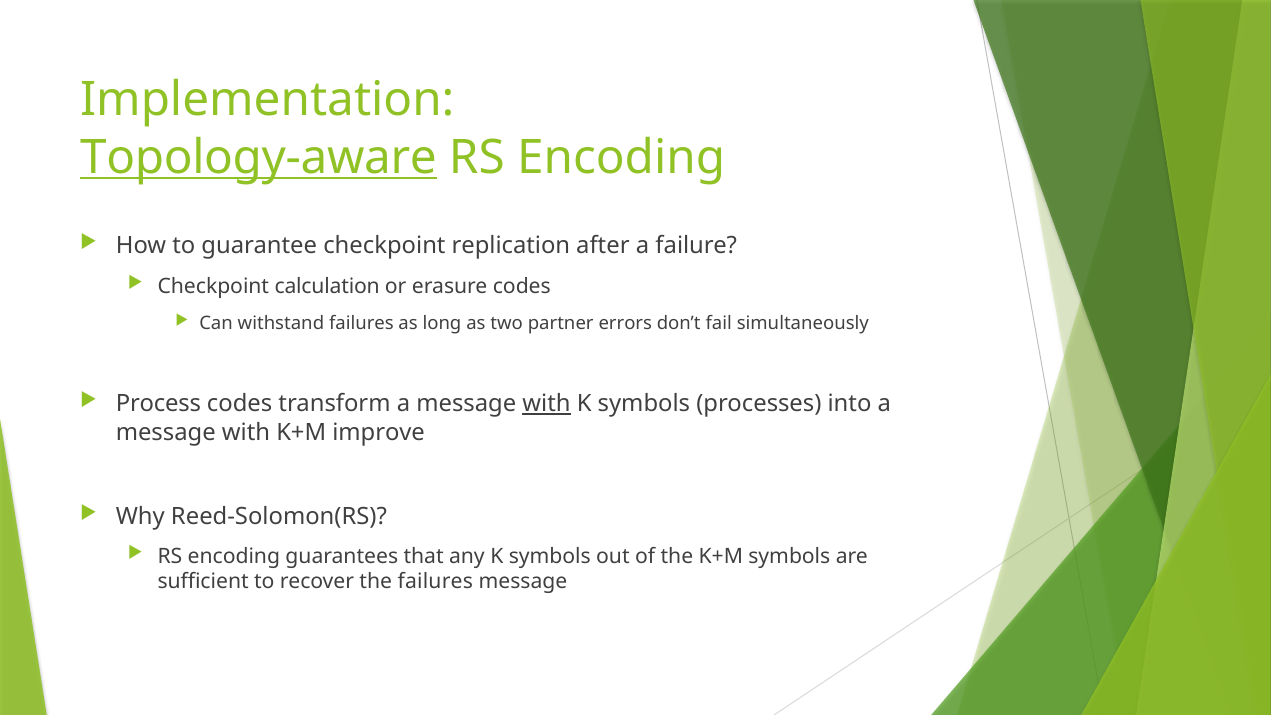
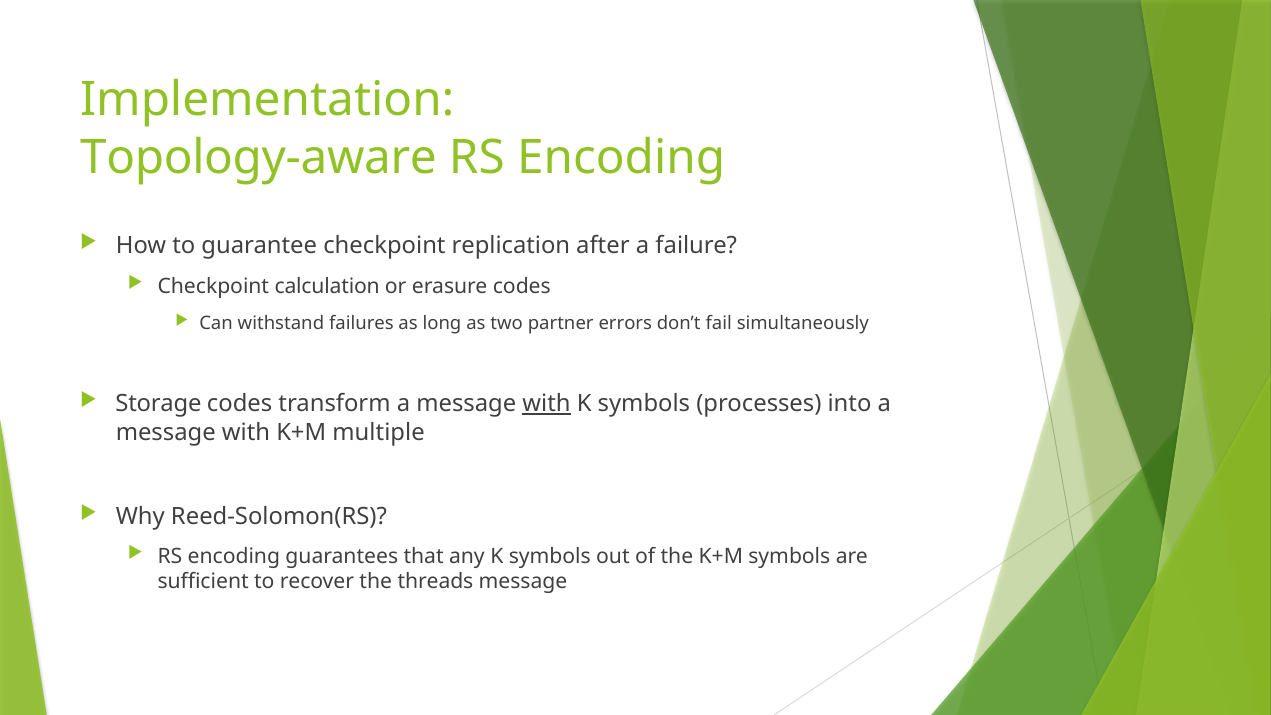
Topology-aware underline: present -> none (259, 157)
Process: Process -> Storage (158, 404)
improve: improve -> multiple (379, 432)
the failures: failures -> threads (435, 582)
